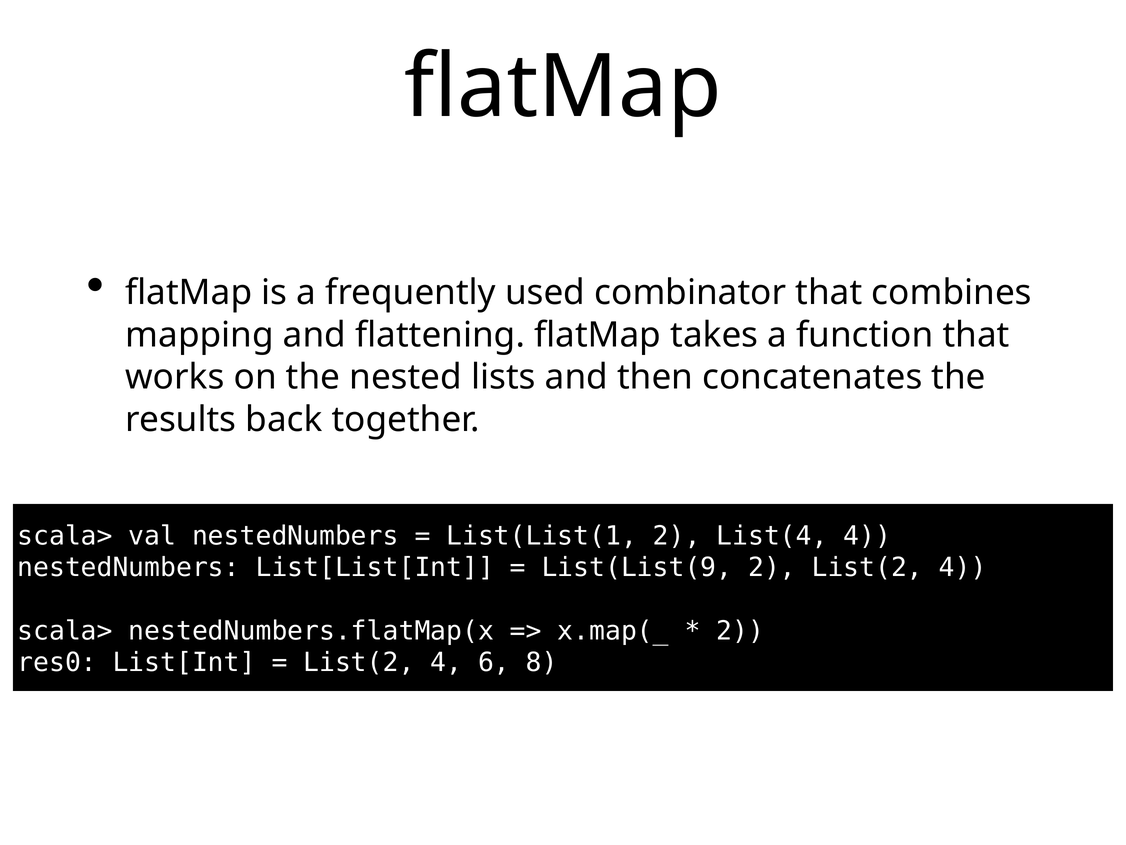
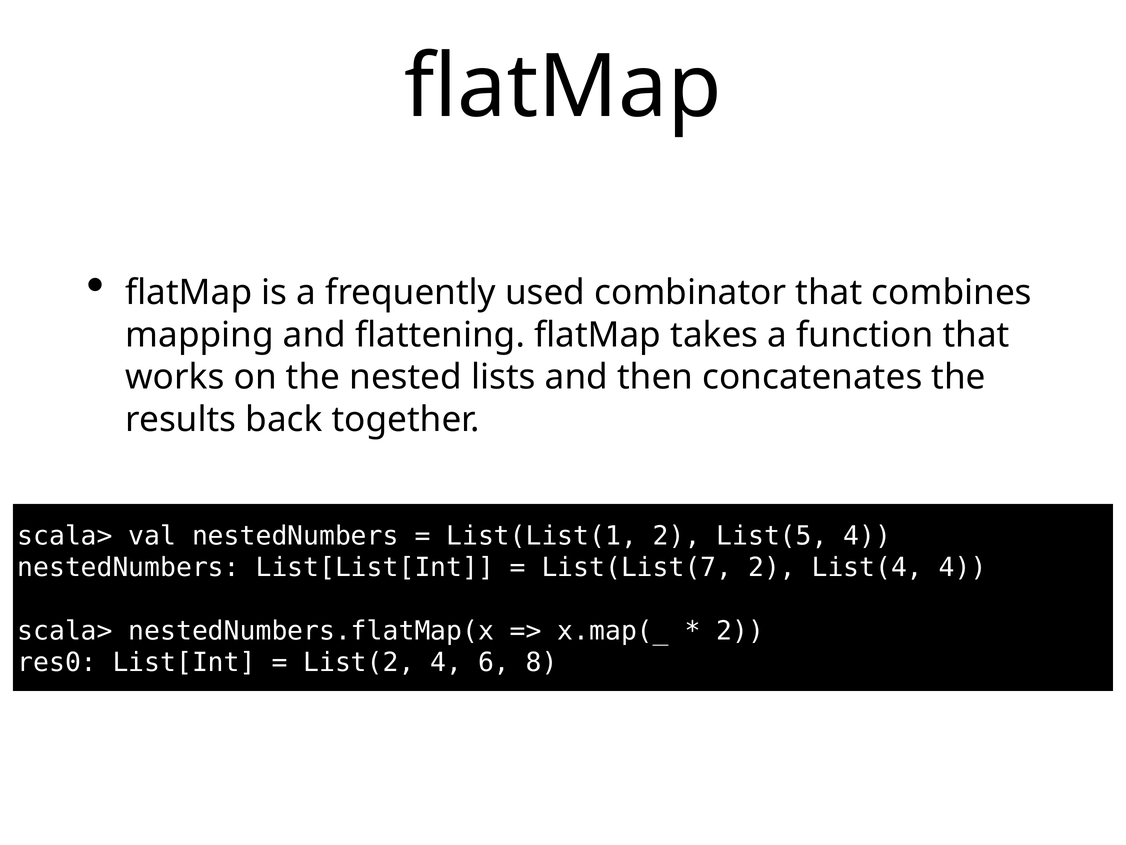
List(4: List(4 -> List(5 (772, 536)
List(List(9: List(List(9 -> List(List(7 (637, 567)
2 List(2: List(2 -> List(4 (867, 567)
